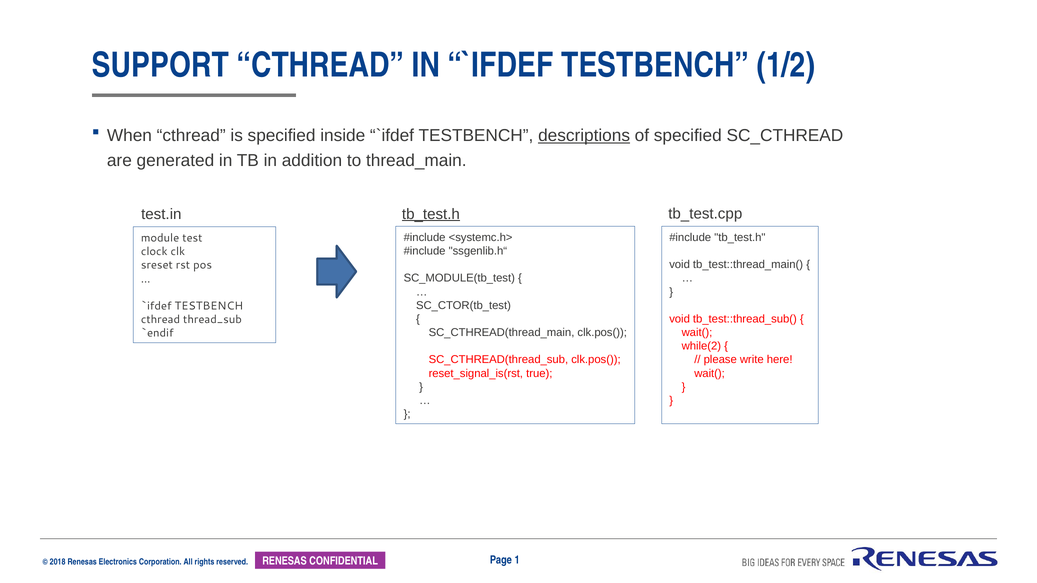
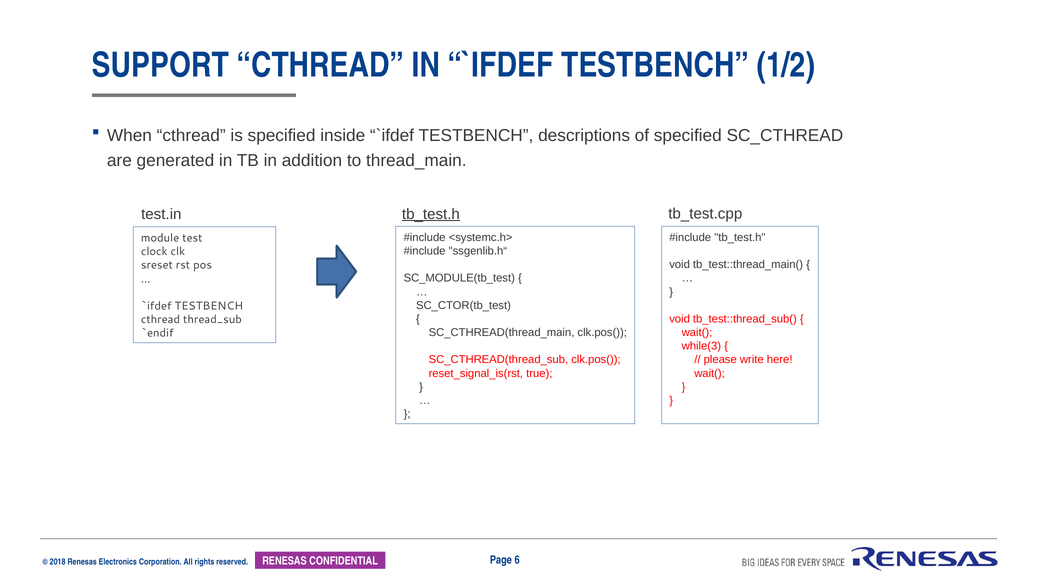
descriptions underline: present -> none (584, 136)
while(2: while(2 -> while(3 (701, 346)
1: 1 -> 6 (517, 560)
